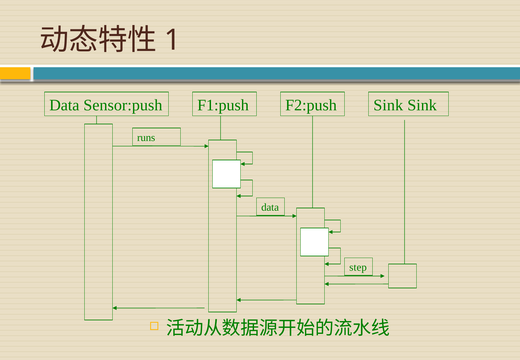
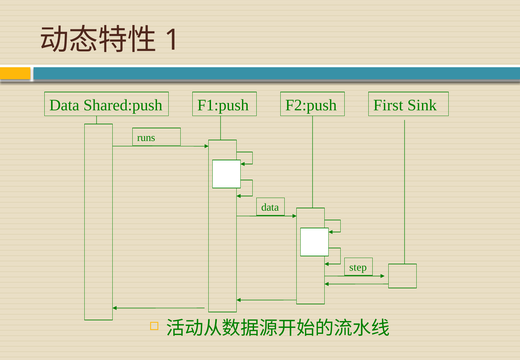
Sensor:push: Sensor:push -> Shared:push (123, 105)
F2:push Sink: Sink -> First (388, 105)
